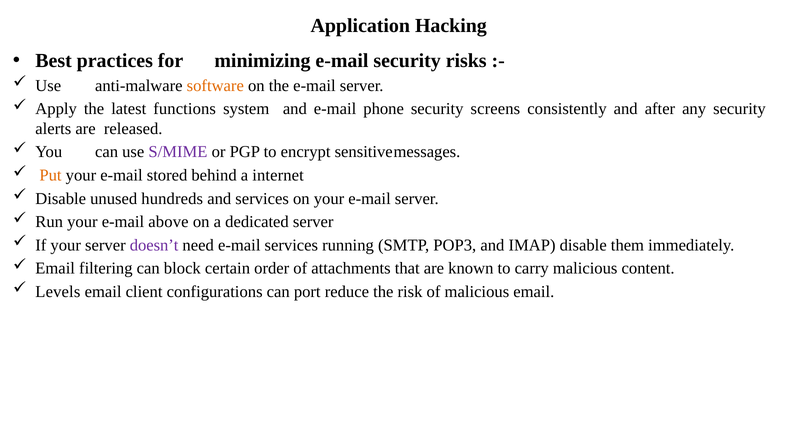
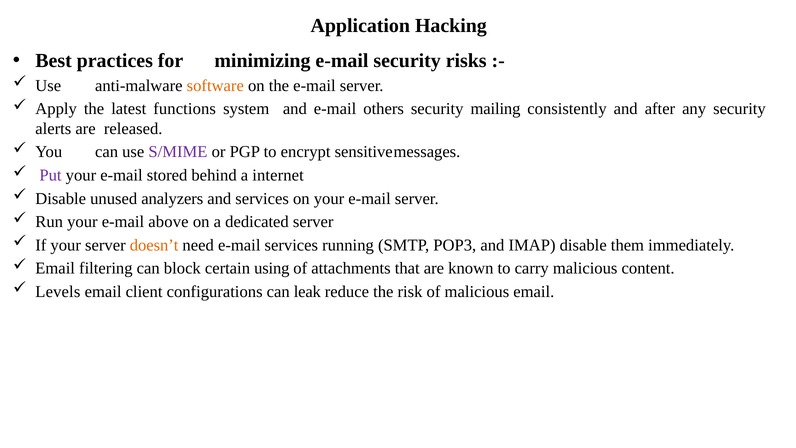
phone: phone -> others (384, 109)
screens: screens -> mailing (496, 109)
Put colour: orange -> purple (50, 175)
hundreds: hundreds -> analyzers (172, 198)
doesn’t colour: purple -> orange (154, 245)
order: order -> using (272, 268)
port: port -> leak (307, 291)
